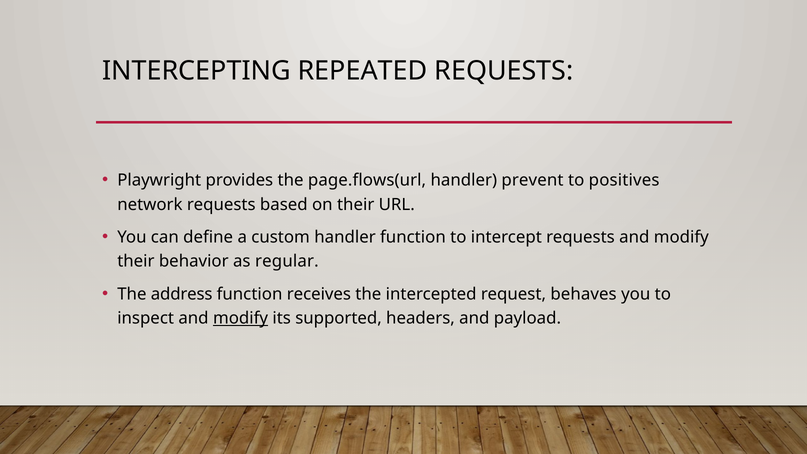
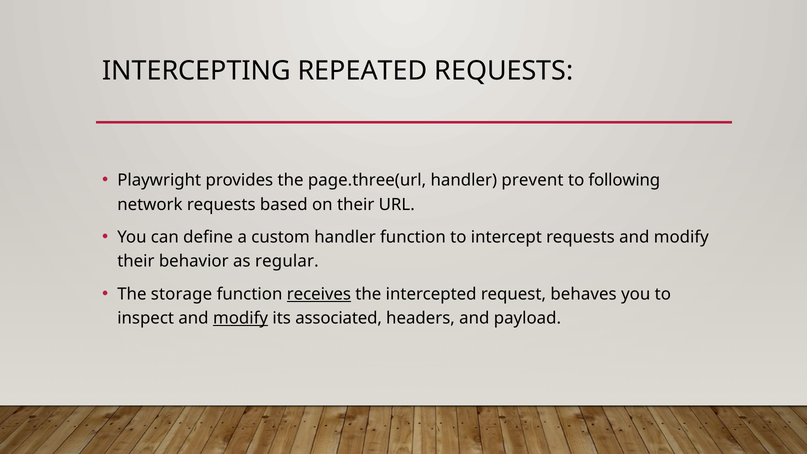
page.flows(url: page.flows(url -> page.three(url (367, 180)
positives: positives -> following (624, 180)
address: address -> storage (182, 294)
receives underline: none -> present (319, 294)
supported: supported -> associated (339, 318)
